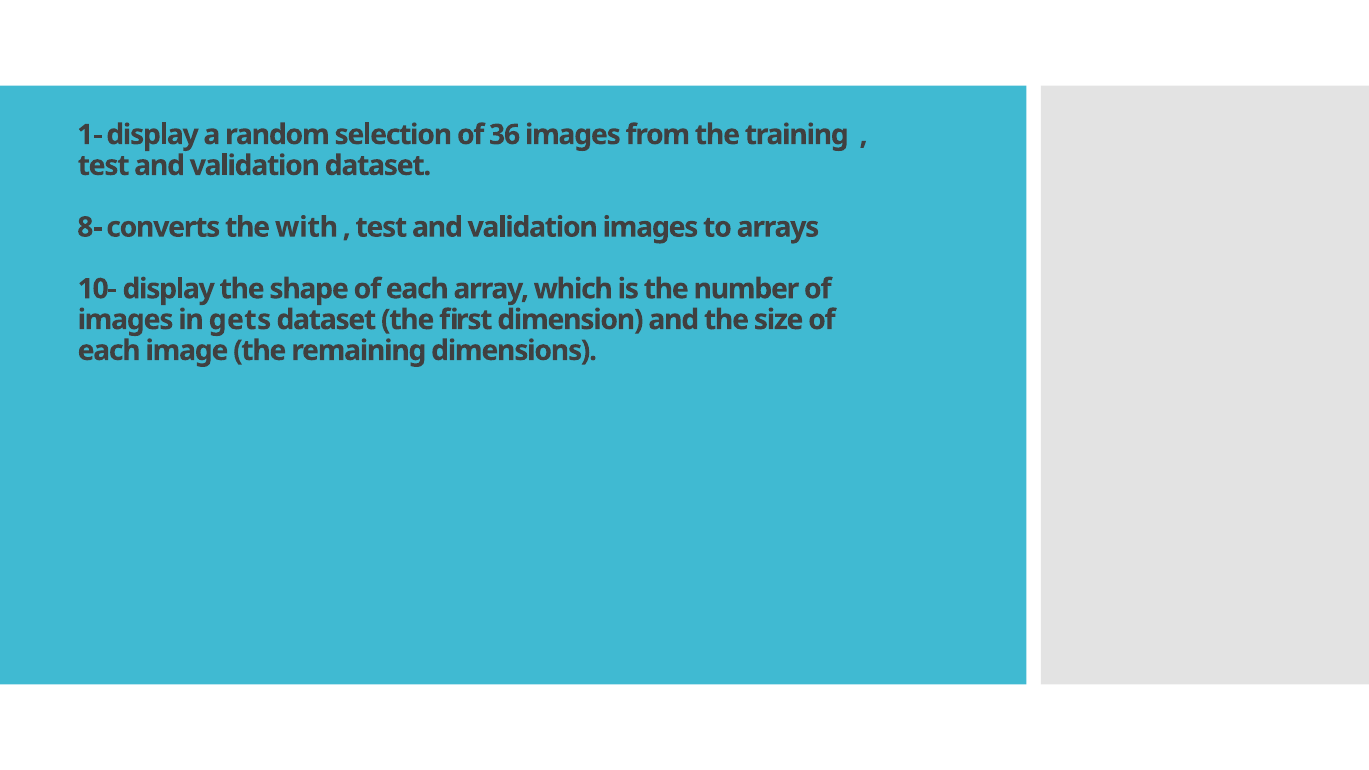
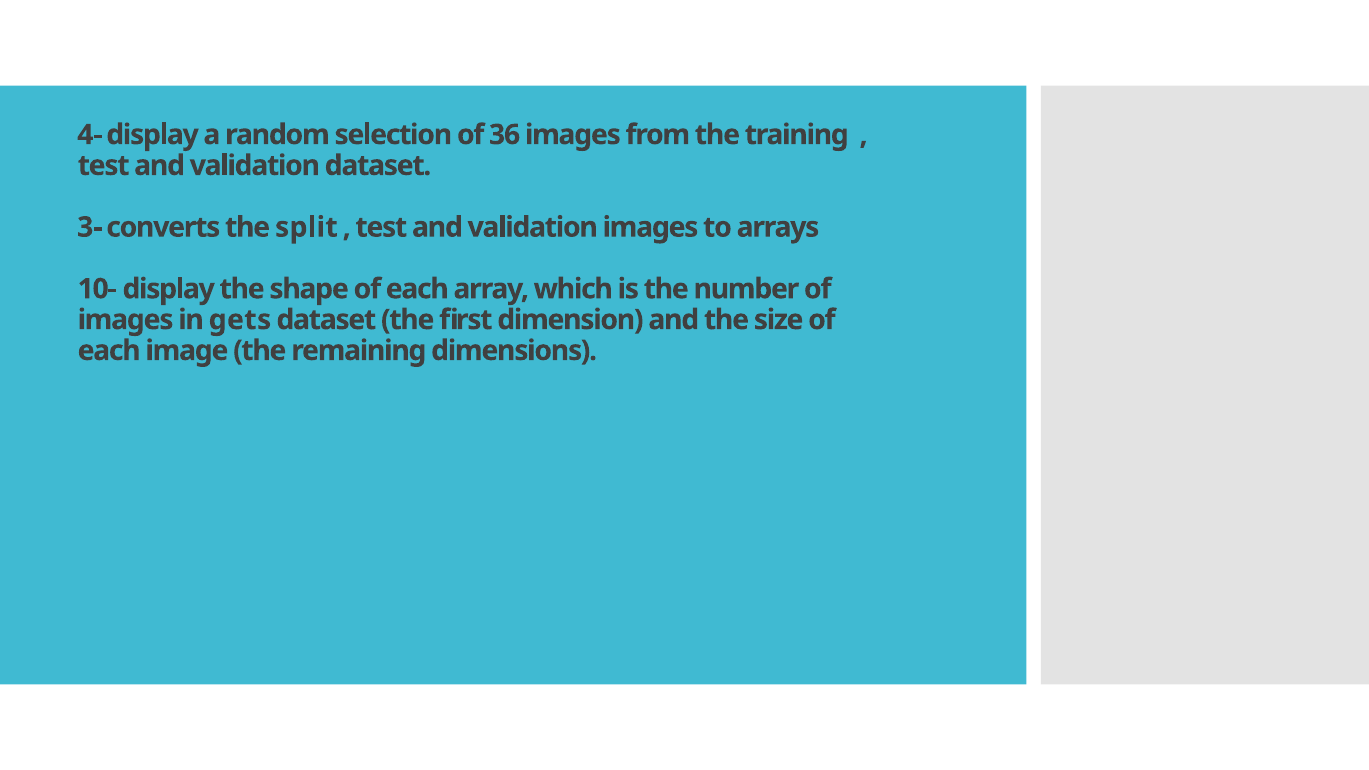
1-: 1- -> 4- (90, 135)
8-: 8- -> 3- (90, 227)
with: with -> split (306, 227)
